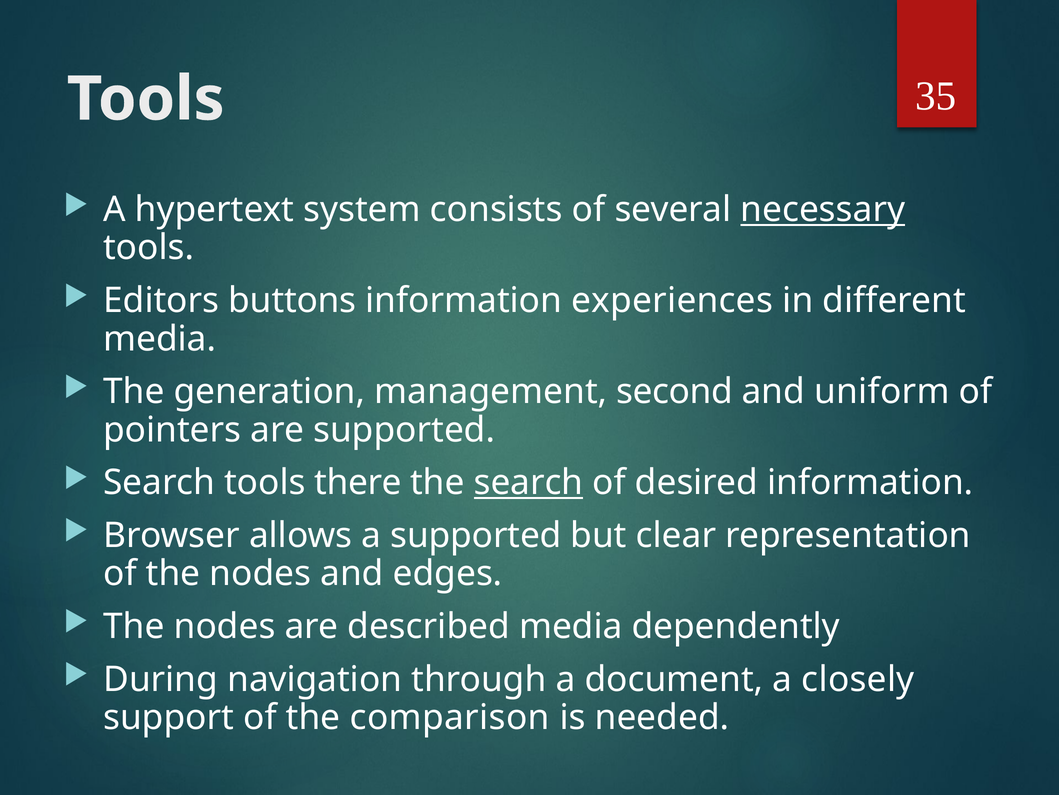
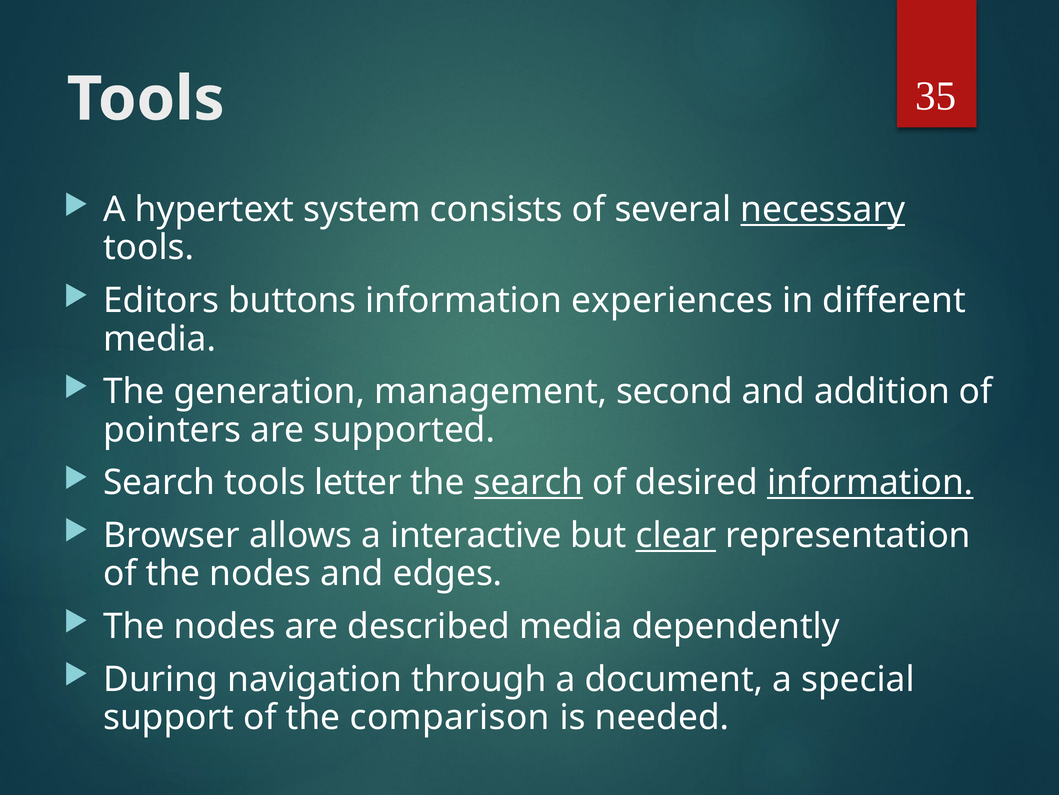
uniform: uniform -> addition (882, 391)
there: there -> letter (358, 482)
information underline: none -> present (870, 482)
a supported: supported -> interactive (476, 535)
clear underline: none -> present (676, 535)
closely: closely -> special (858, 679)
